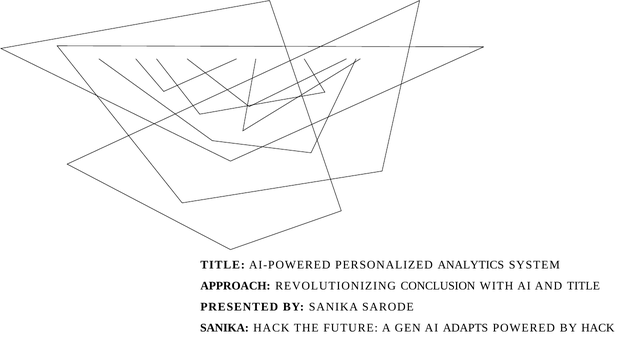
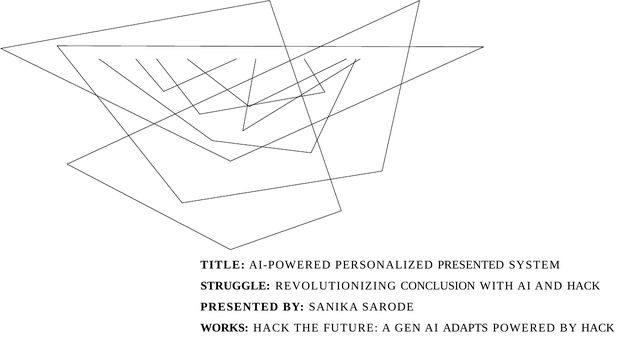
PERSONALIZED ANALYTICS: ANALYTICS -> PRESENTED (471, 265)
APPROACH: APPROACH -> STRUGGLE (235, 286)
AND TITLE: TITLE -> HACK (584, 286)
SANIKA: SANIKA -> WORKS (224, 328)
